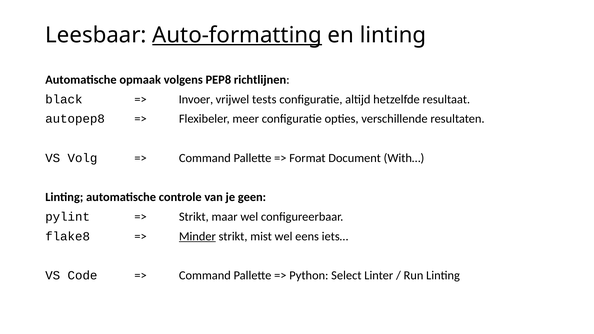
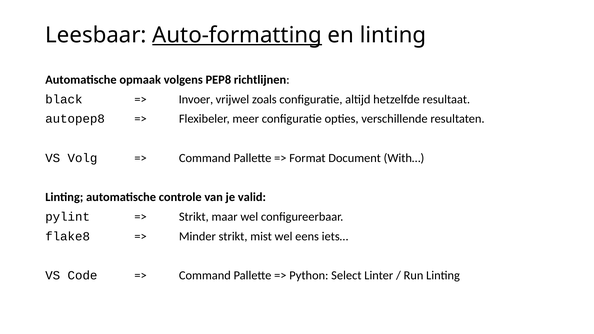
tests: tests -> zoals (264, 99)
geen: geen -> valid (252, 197)
Minder underline: present -> none (197, 236)
